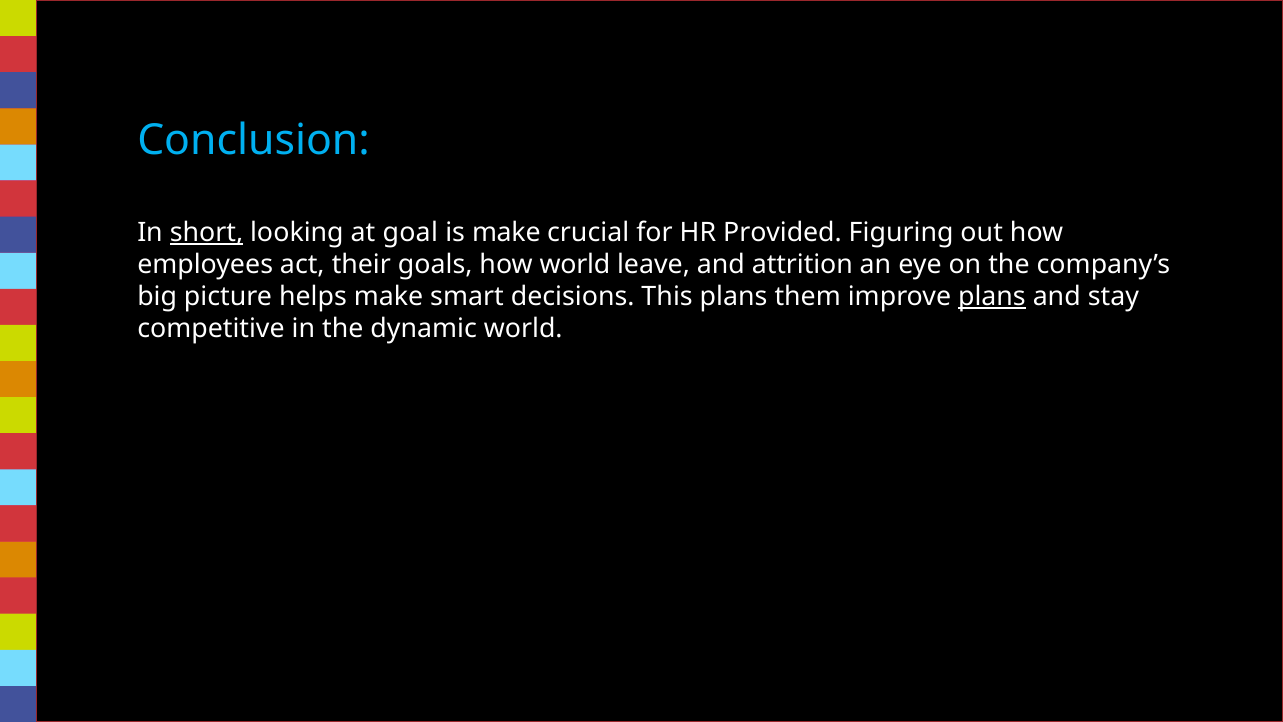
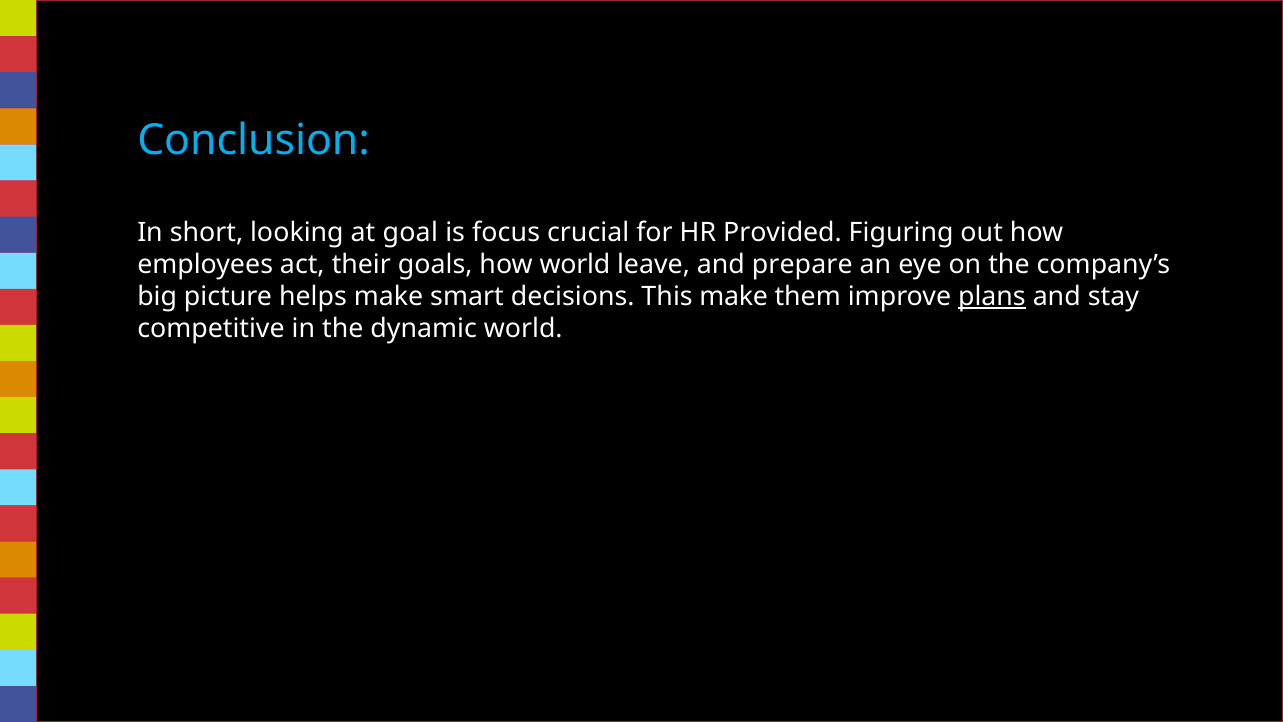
short underline: present -> none (206, 232)
is make: make -> focus (506, 232)
and attrition: attrition -> prepare (802, 265)
This plans: plans -> make (734, 297)
